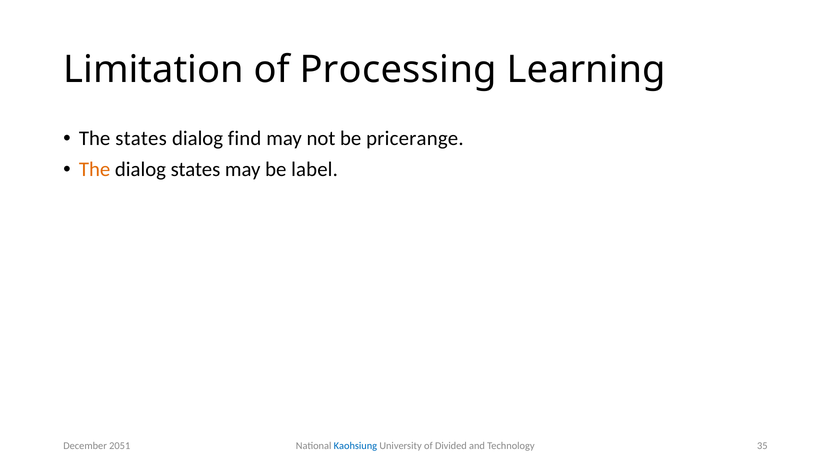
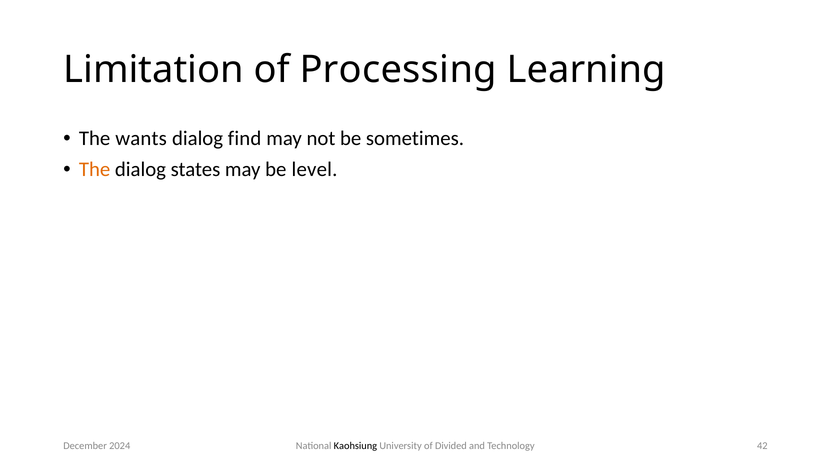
The states: states -> wants (141, 139)
pricerange: pricerange -> sometimes (415, 139)
label: label -> level (315, 170)
Kaohsiung colour: blue -> black (355, 446)
35: 35 -> 42 (762, 446)
2051: 2051 -> 2024 (120, 446)
